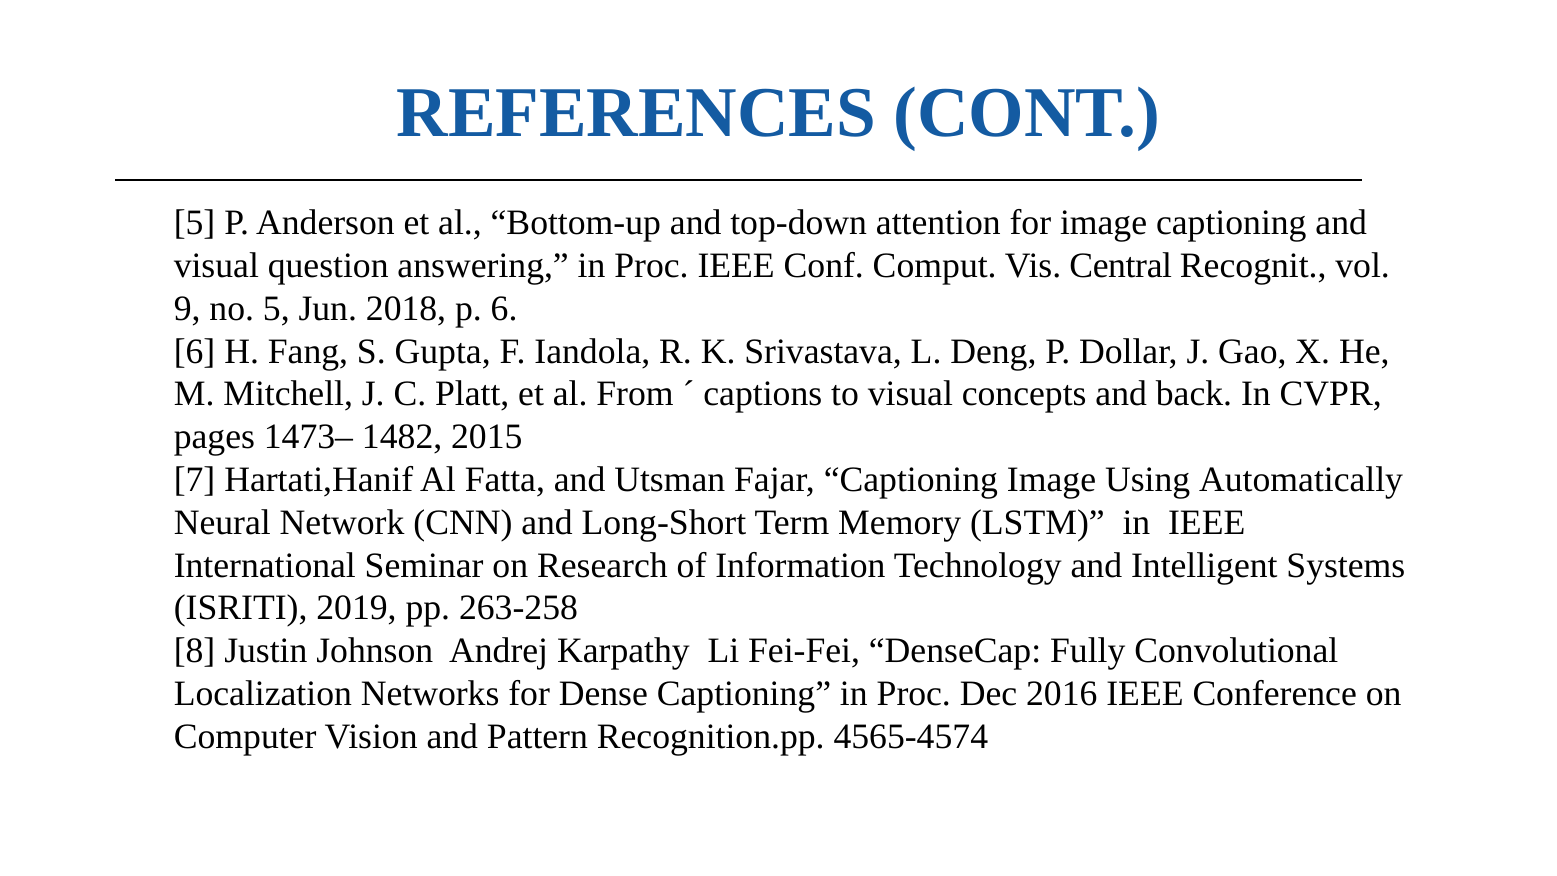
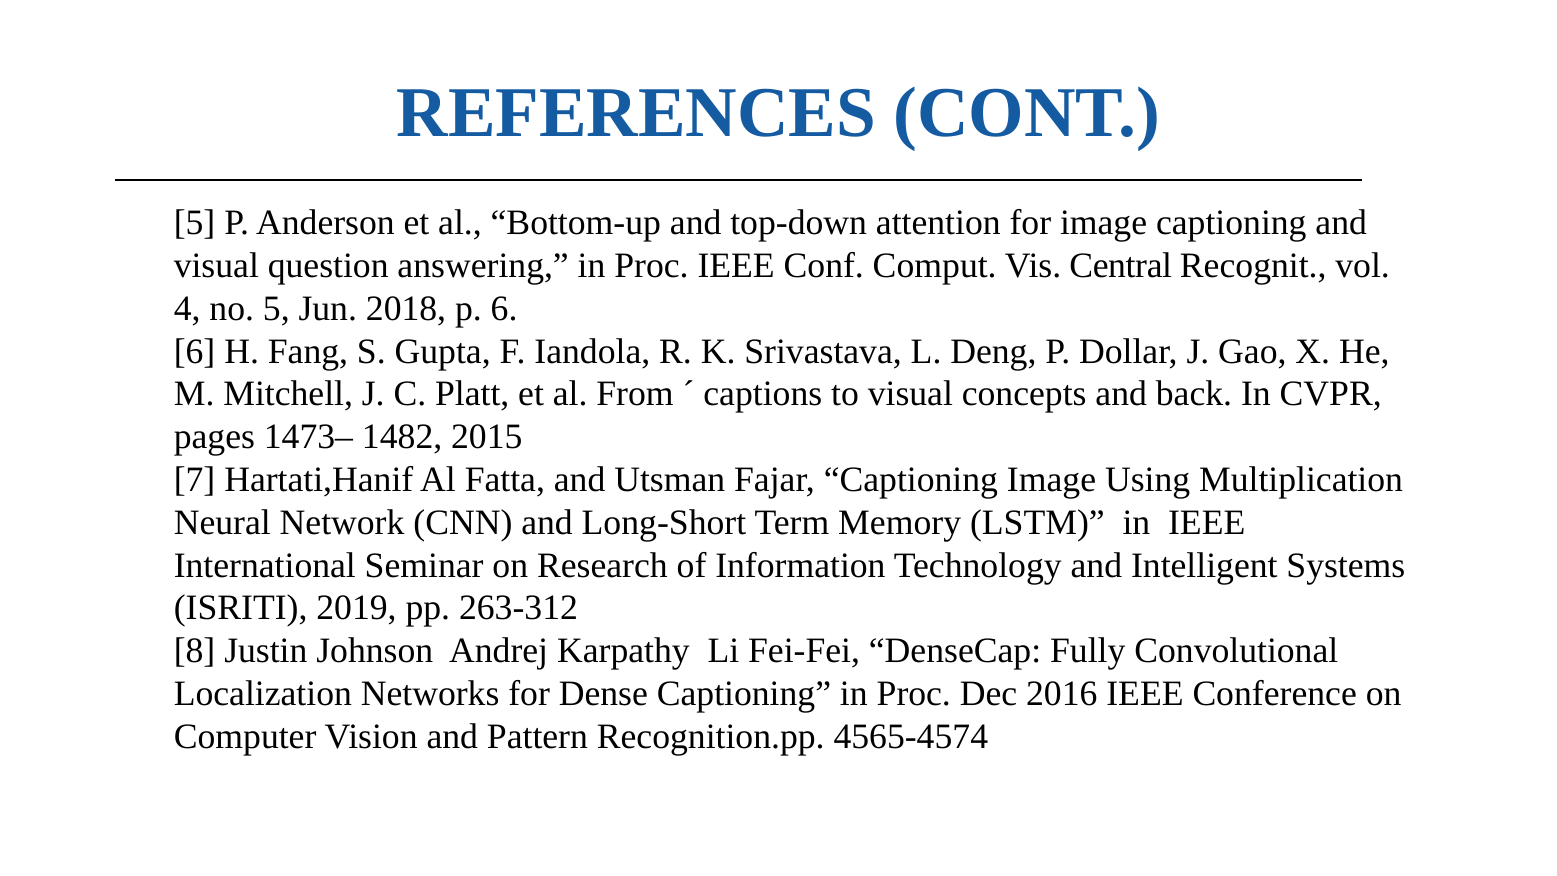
9: 9 -> 4 (187, 308)
Automatically: Automatically -> Multiplication (1301, 480)
263-258: 263-258 -> 263-312 (518, 608)
